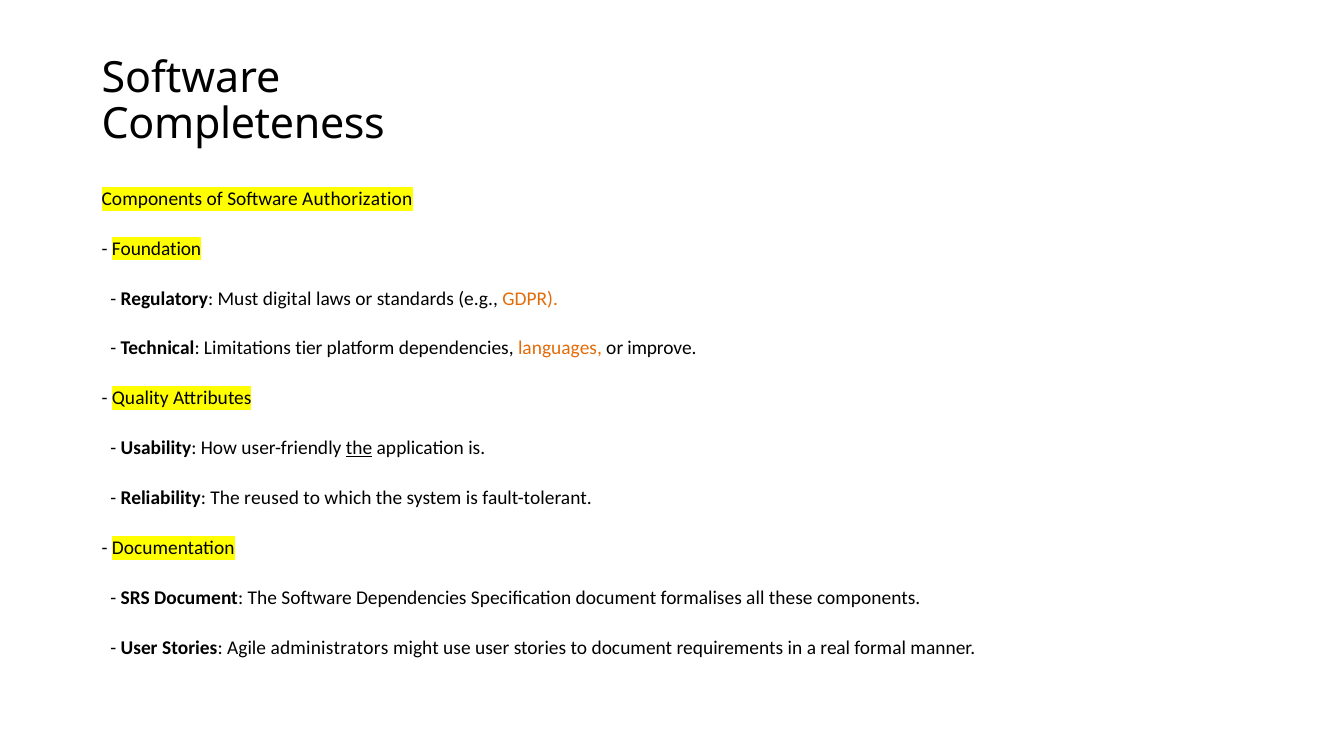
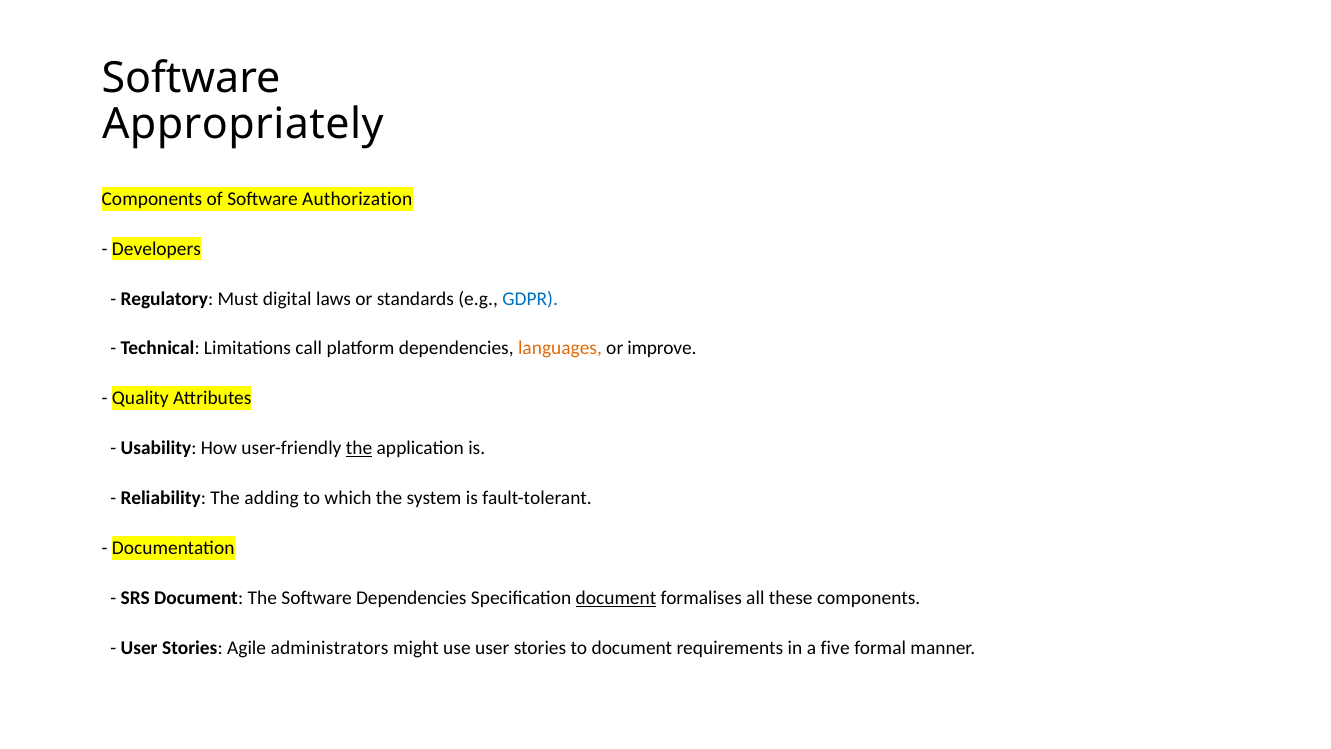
Completeness: Completeness -> Appropriately (243, 124)
Foundation: Foundation -> Developers (156, 249)
GDPR colour: orange -> blue (530, 299)
tier: tier -> call (309, 348)
reused: reused -> adding (272, 498)
document underline: none -> present (616, 598)
real: real -> five (835, 648)
